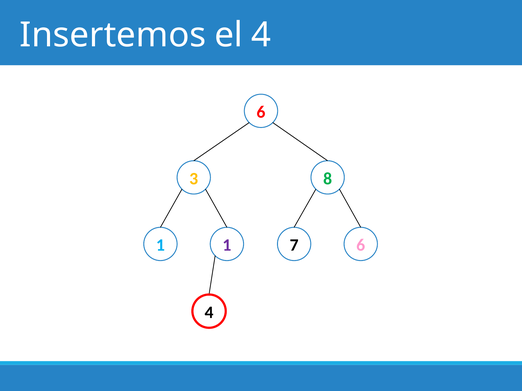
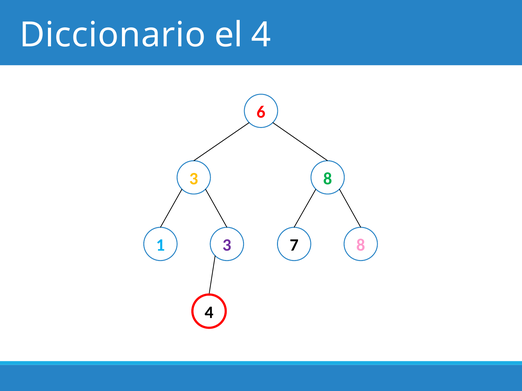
Insertemos: Insertemos -> Diccionario (113, 35)
1 1: 1 -> 3 (227, 245)
7 6: 6 -> 8 (361, 245)
